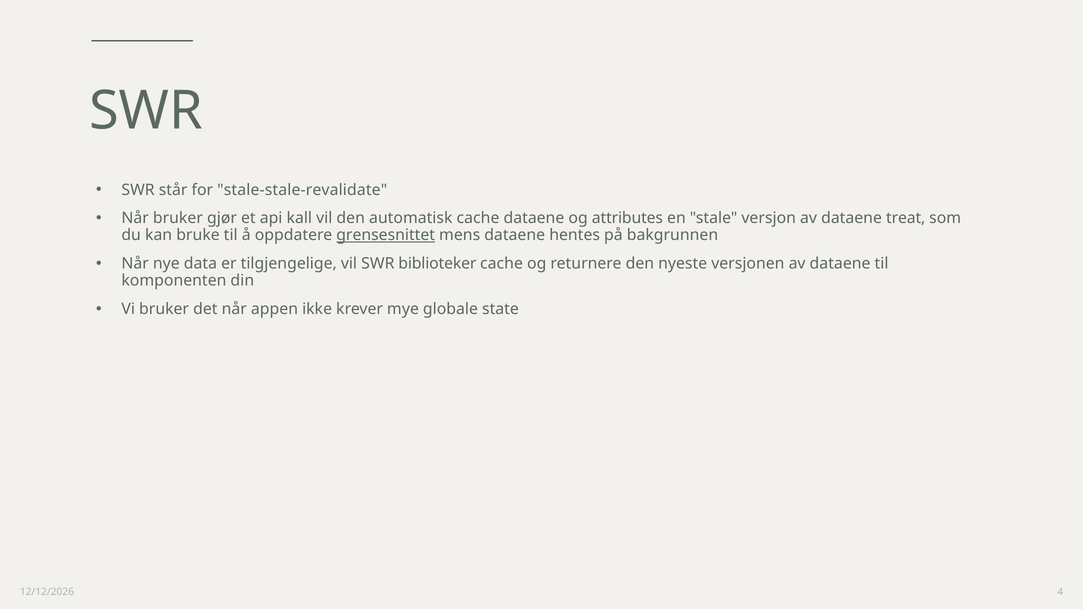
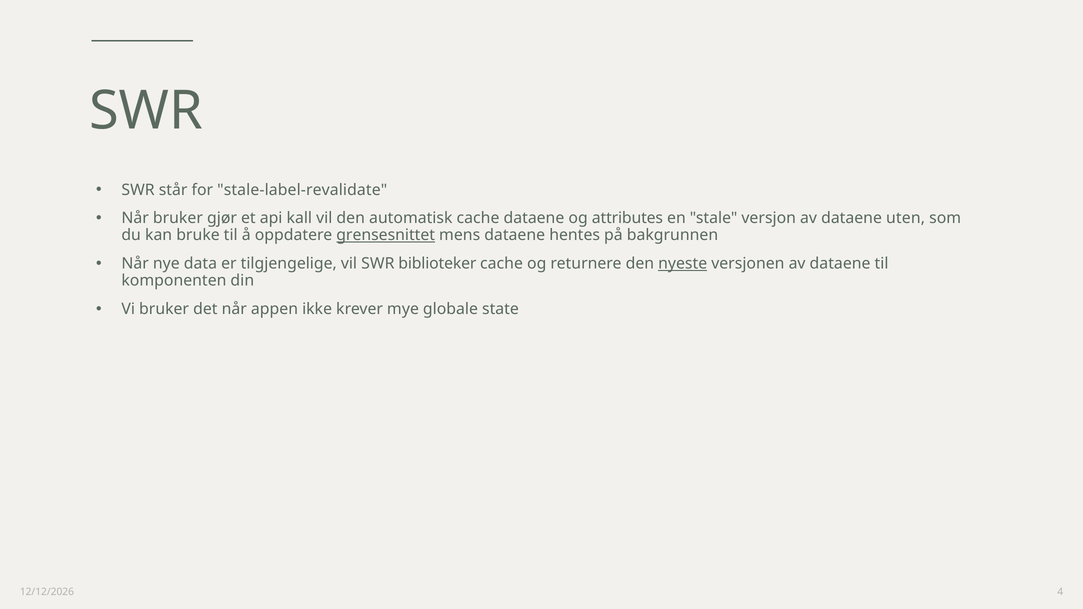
stale-stale-revalidate: stale-stale-revalidate -> stale-label-revalidate (302, 190)
treat: treat -> uten (906, 218)
nyeste underline: none -> present (683, 264)
